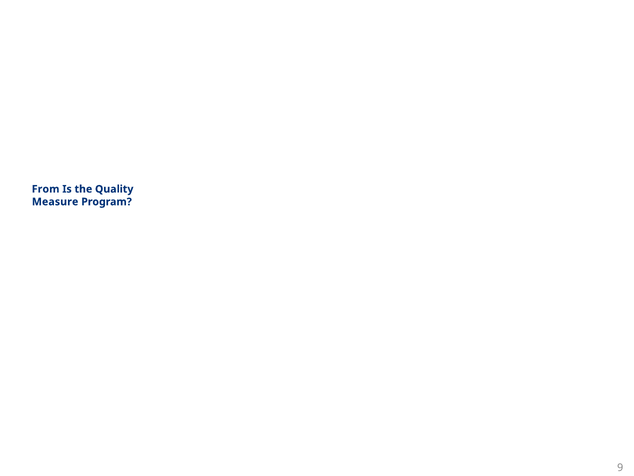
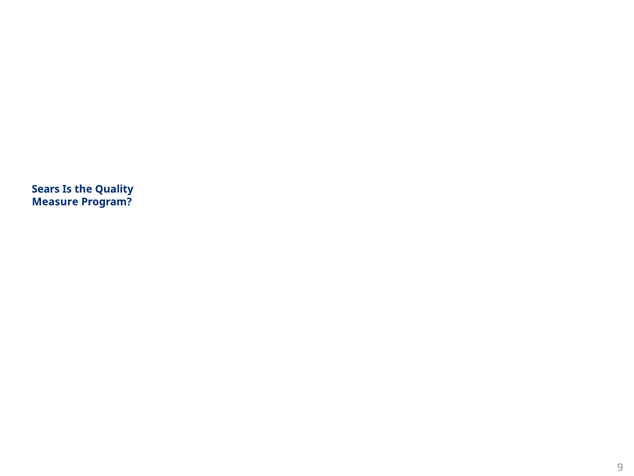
From: From -> Sears (46, 189)
